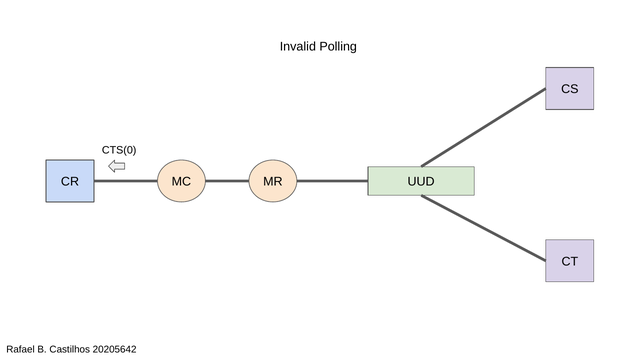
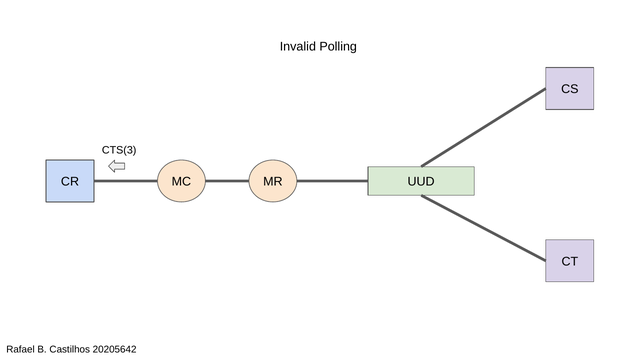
CTS(0: CTS(0 -> CTS(3 (119, 150)
